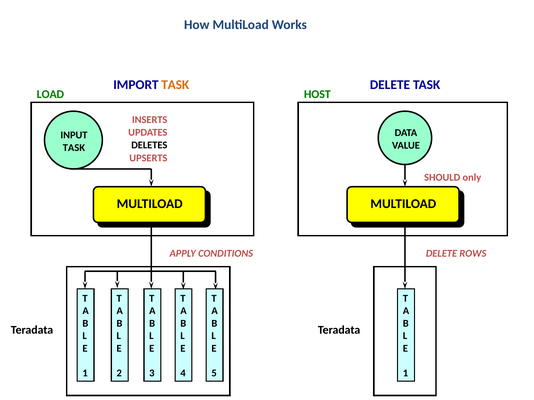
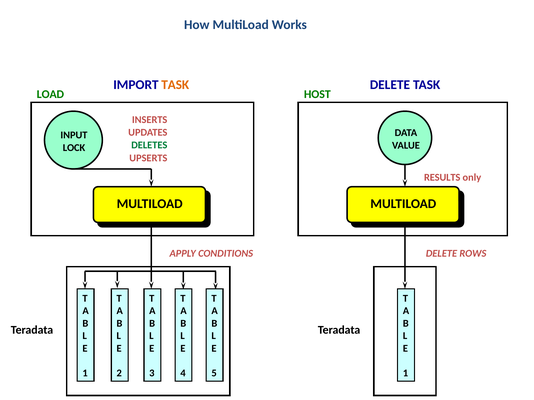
DELETES colour: black -> green (149, 145)
TASK: TASK -> LOCK (74, 148)
SHOULD: SHOULD -> RESULTS (442, 178)
